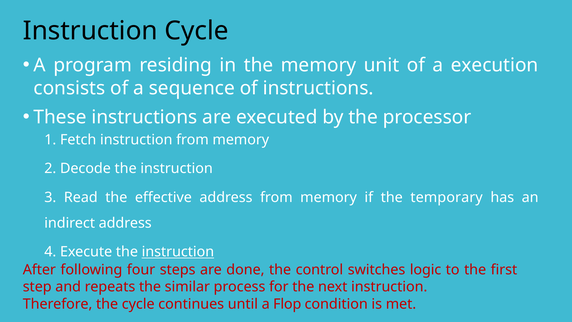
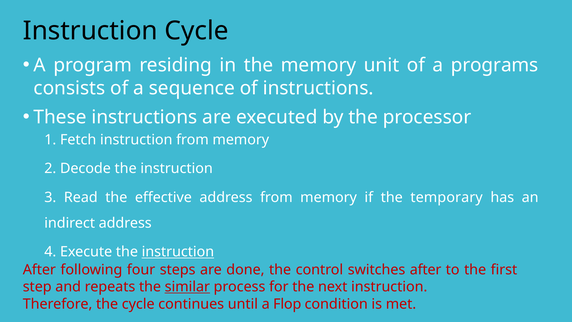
execution: execution -> programs (495, 65)
switches logic: logic -> after (426, 270)
similar underline: none -> present (187, 287)
